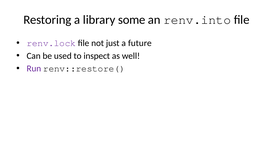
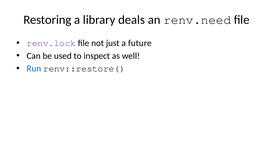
some: some -> deals (132, 20)
renv.into: renv.into -> renv.need (197, 20)
Run colour: purple -> blue (34, 69)
